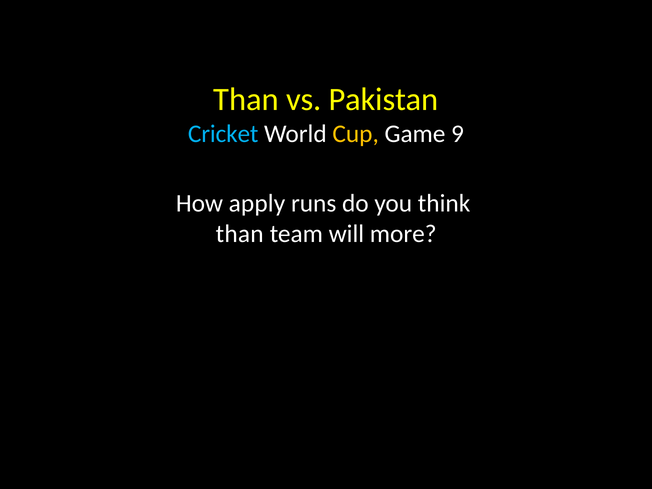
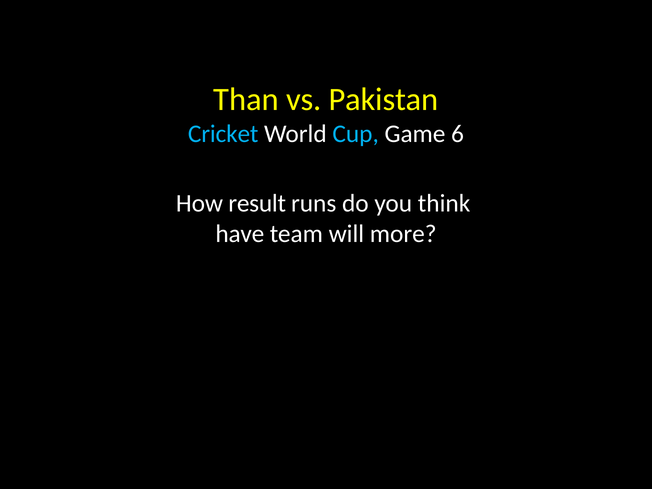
Cup colour: yellow -> light blue (356, 134)
9: 9 -> 6 (458, 134)
apply: apply -> result (257, 203)
than: than -> have (240, 234)
